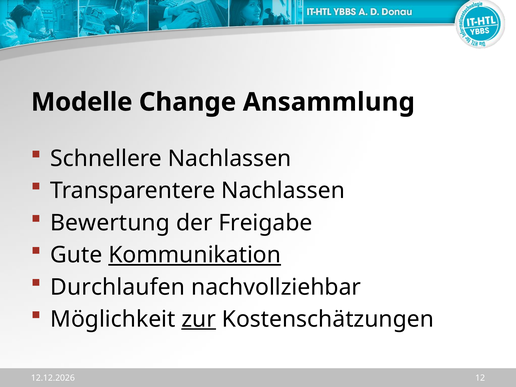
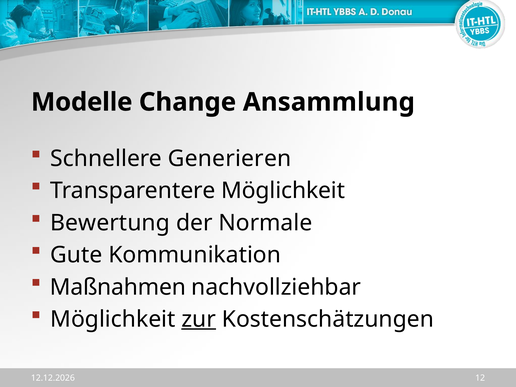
Schnellere Nachlassen: Nachlassen -> Generieren (230, 159)
Transparentere Nachlassen: Nachlassen -> Möglichkeit (283, 191)
Freigabe: Freigabe -> Normale (265, 223)
Kommunikation underline: present -> none (195, 255)
Durchlaufen: Durchlaufen -> Maßnahmen (118, 287)
